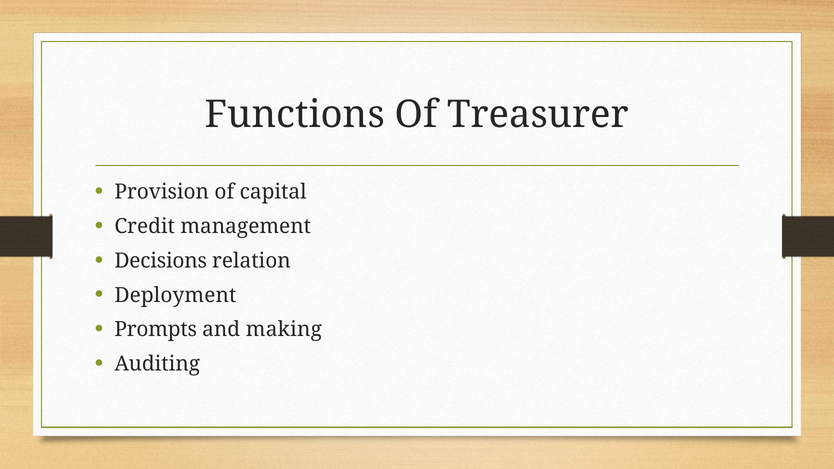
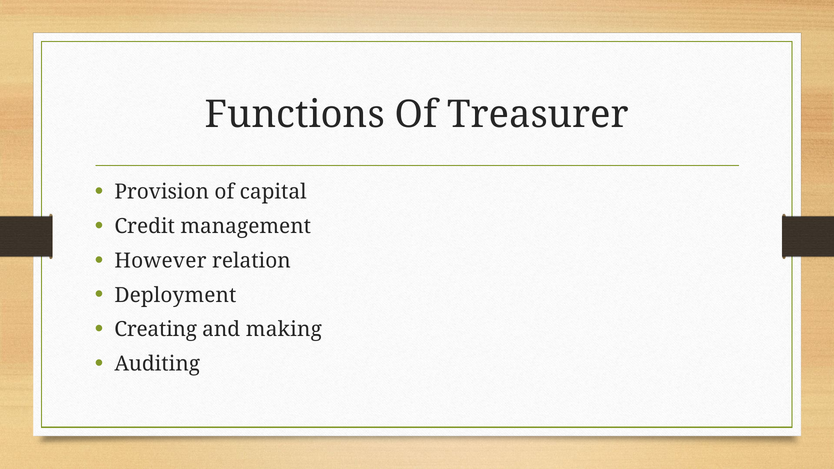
Decisions: Decisions -> However (160, 261)
Prompts: Prompts -> Creating (156, 330)
